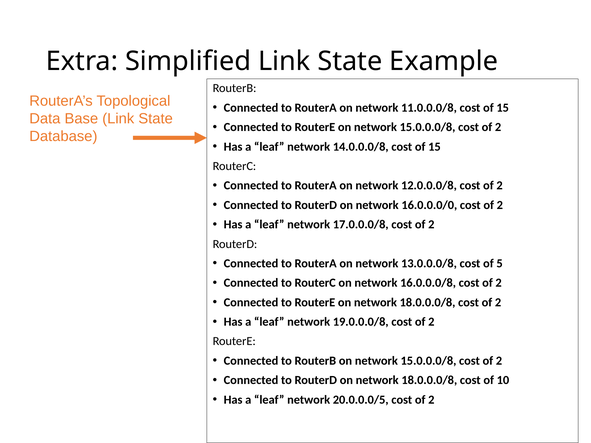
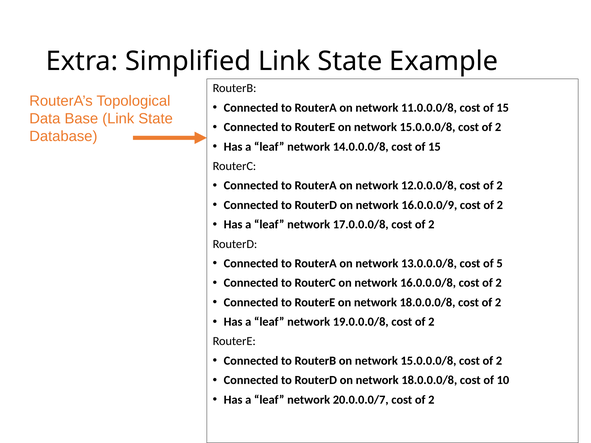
16.0.0.0/0: 16.0.0.0/0 -> 16.0.0.0/9 (429, 205)
20.0.0.0/5: 20.0.0.0/5 -> 20.0.0.0/7 (361, 400)
